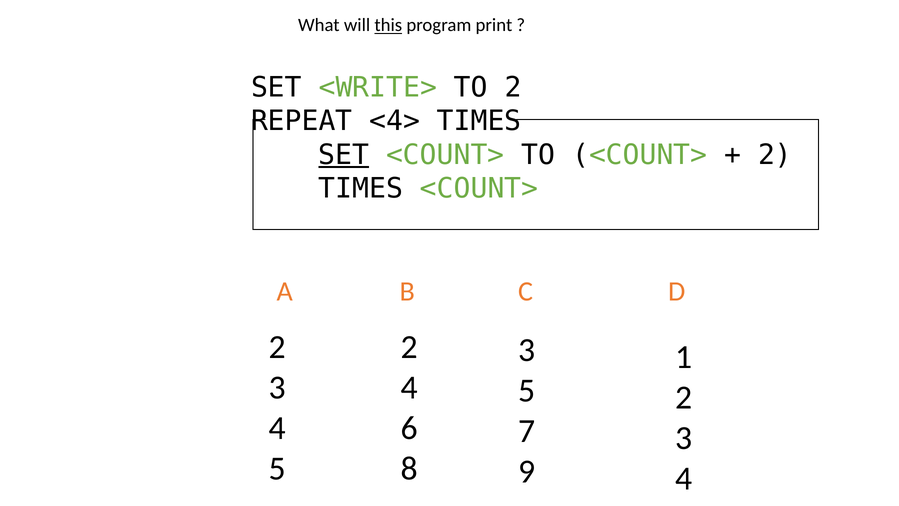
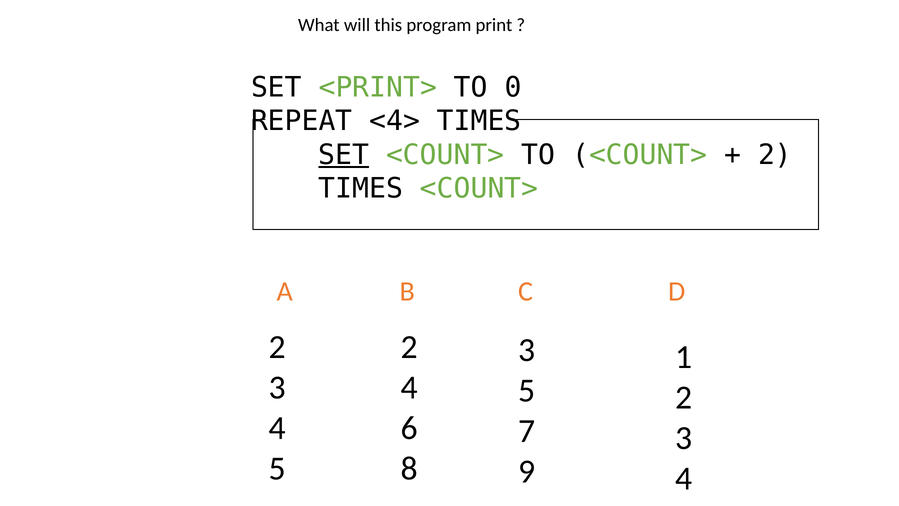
this underline: present -> none (388, 25)
<WRITE>: <WRITE> -> <PRINT> (378, 87)
TO 2: 2 -> 0 (513, 87)
